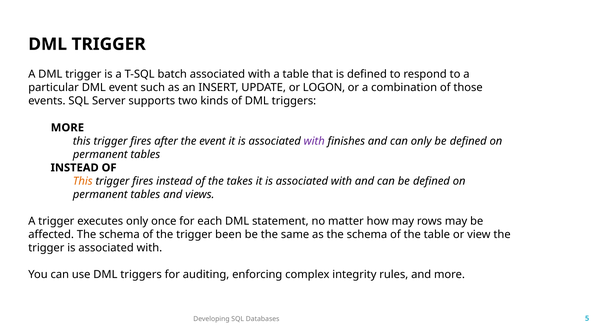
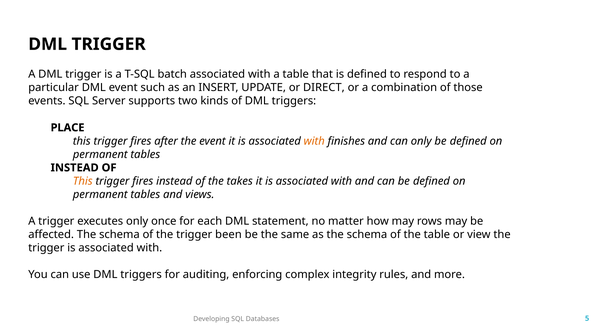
LOGON: LOGON -> DIRECT (324, 88)
MORE: MORE -> PLACE (68, 128)
with colour: purple -> orange (314, 141)
